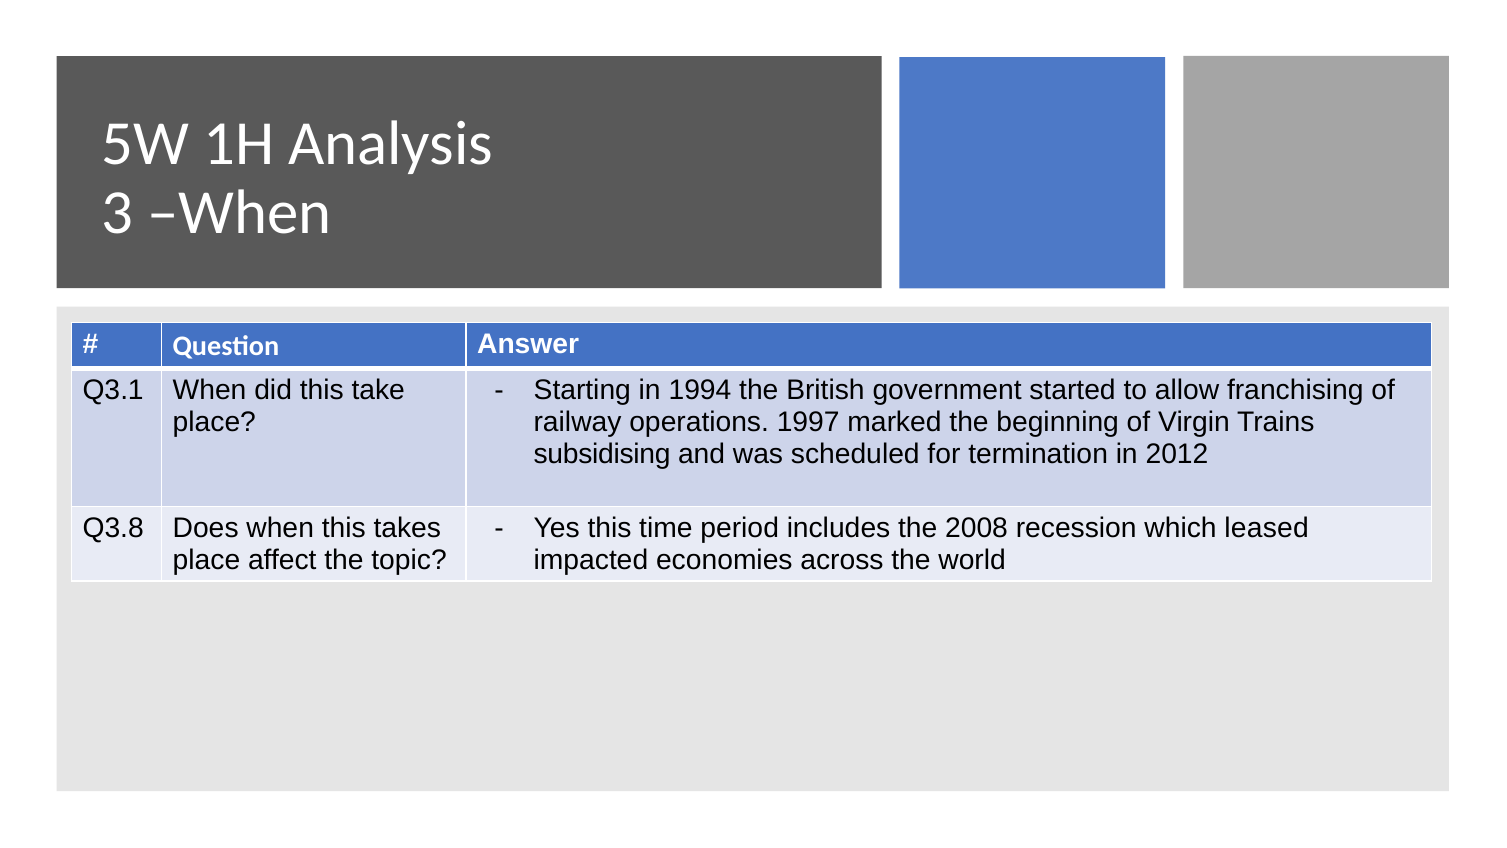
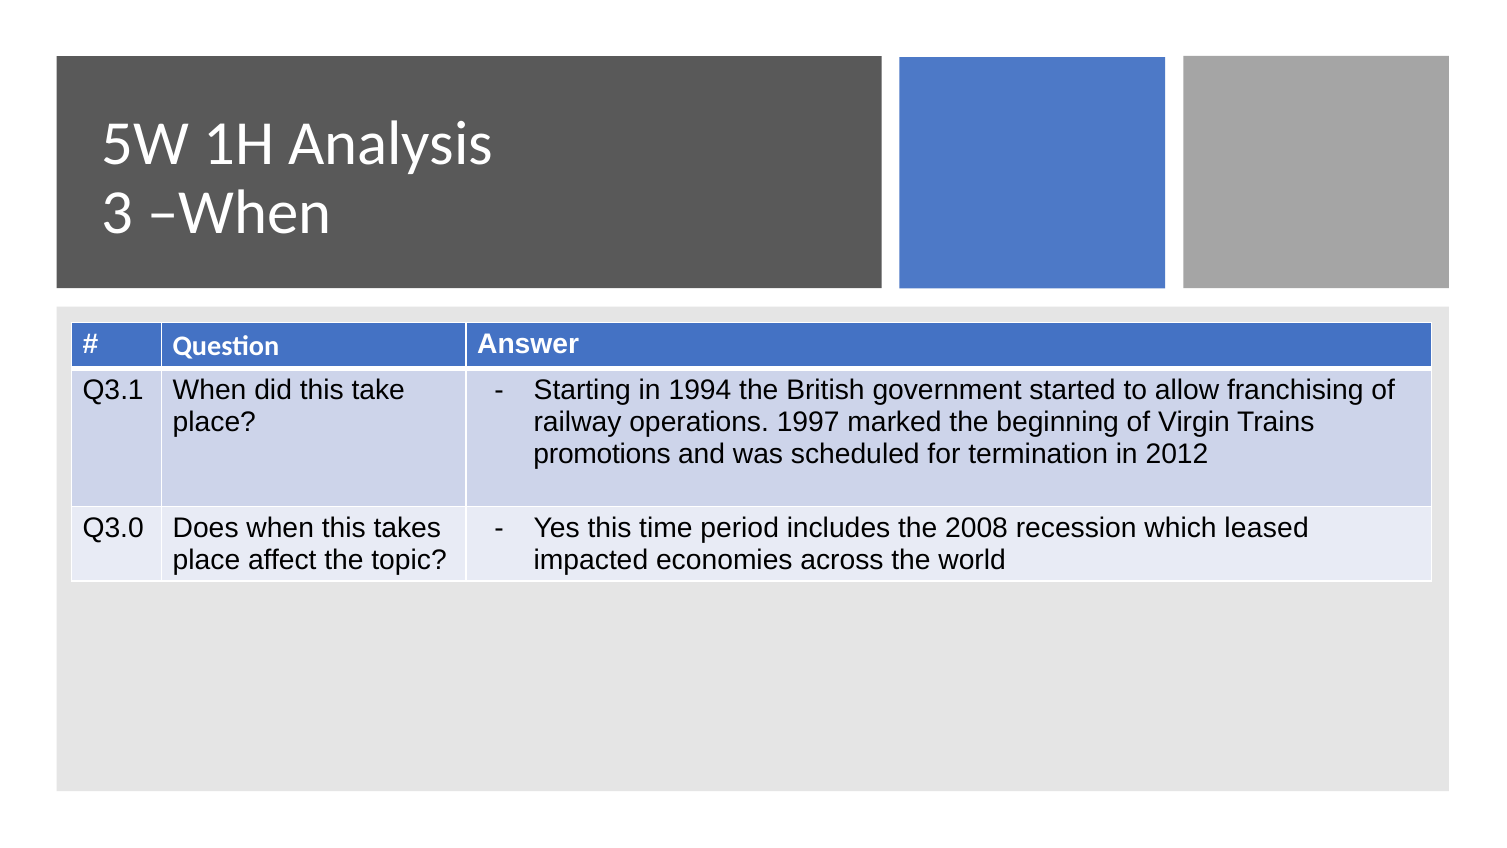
subsidising: subsidising -> promotions (602, 454)
Q3.8: Q3.8 -> Q3.0 (113, 528)
